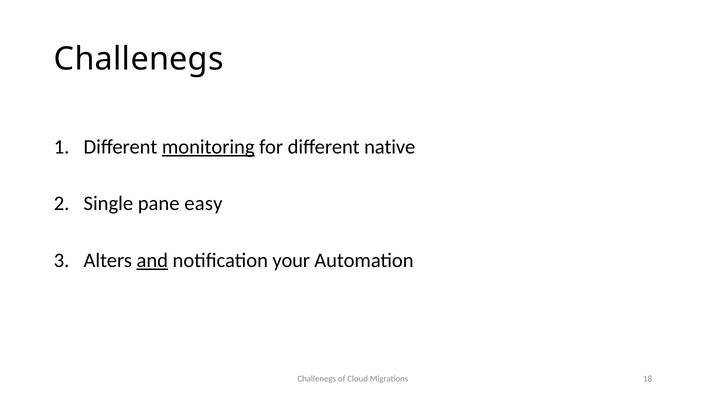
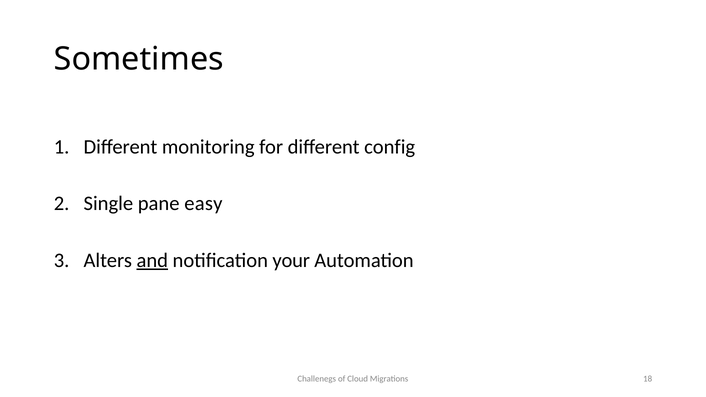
Challenegs: Challenegs -> Sometimes (139, 59)
monitoring underline: present -> none (208, 147)
native: native -> config (390, 147)
